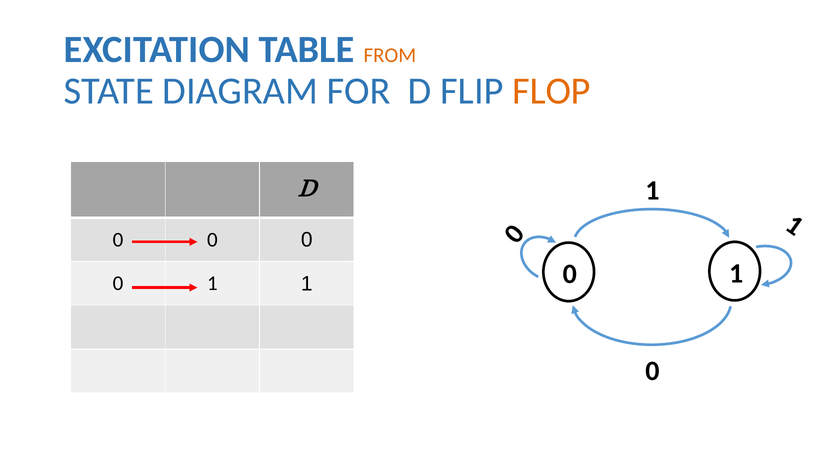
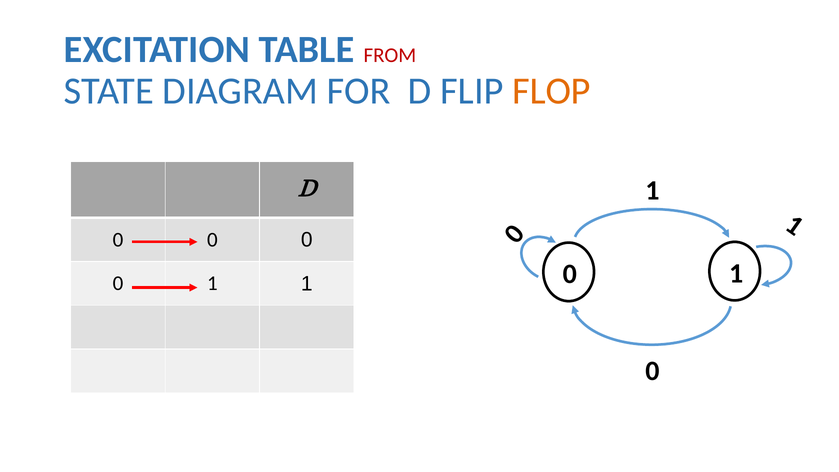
FROM colour: orange -> red (390, 55)
